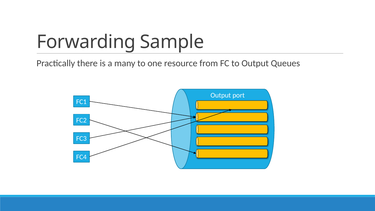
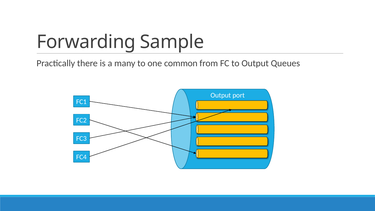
resource: resource -> common (181, 63)
